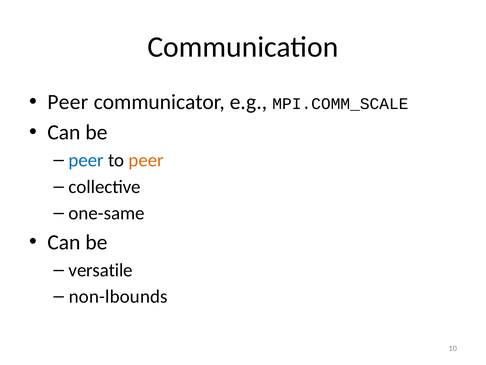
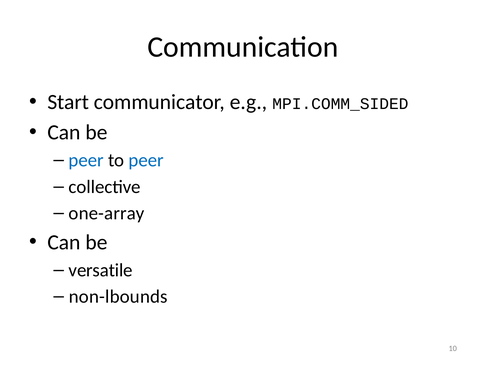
Peer: Peer -> Start (68, 102)
MPI.COMM_SCALE: MPI.COMM_SCALE -> MPI.COMM_SIDED (340, 104)
peer colour: orange -> blue (146, 160)
one-same: one-same -> one-array (107, 213)
